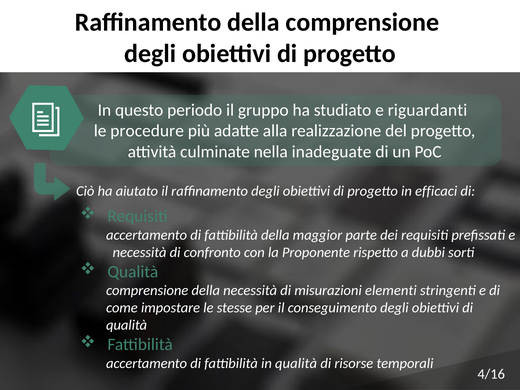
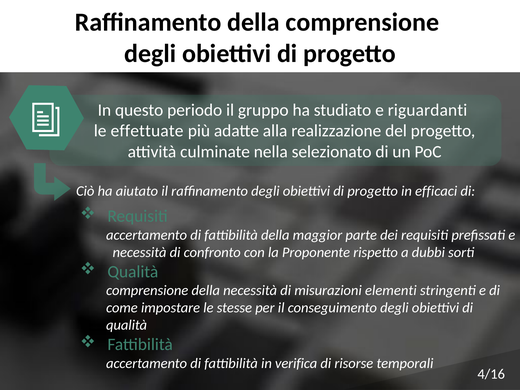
procedure: procedure -> effettuate (147, 131)
inadeguate: inadeguate -> selezionato (332, 152)
in qualità: qualità -> verifica (296, 363)
